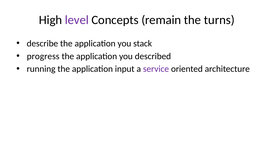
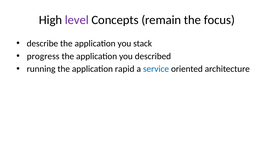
turns: turns -> focus (219, 20)
input: input -> rapid (125, 69)
service colour: purple -> blue (156, 69)
